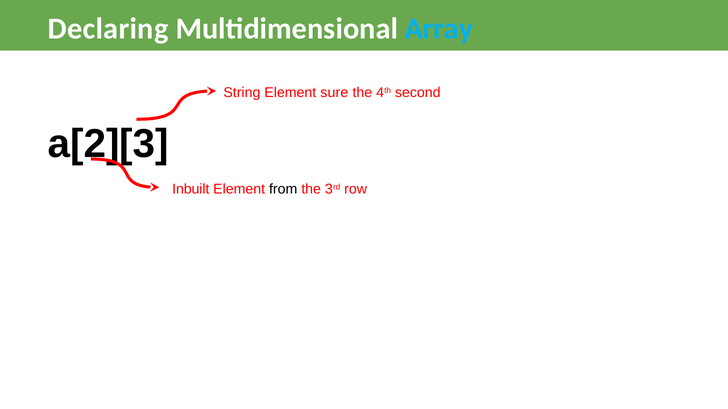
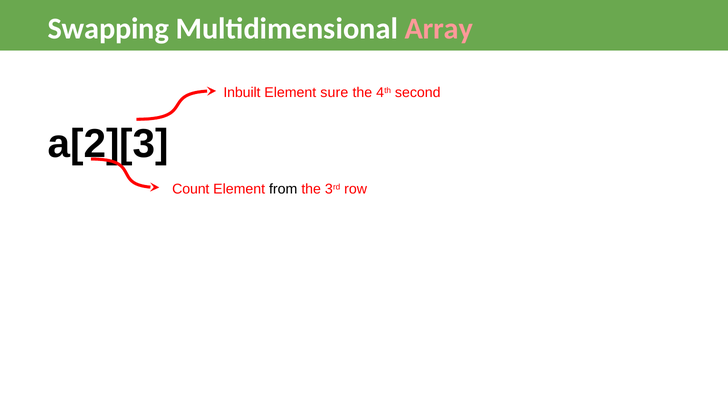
Declaring: Declaring -> Swapping (108, 29)
Array colour: light blue -> pink (439, 29)
String: String -> Inbuilt (242, 93)
Inbuilt: Inbuilt -> Count (191, 189)
